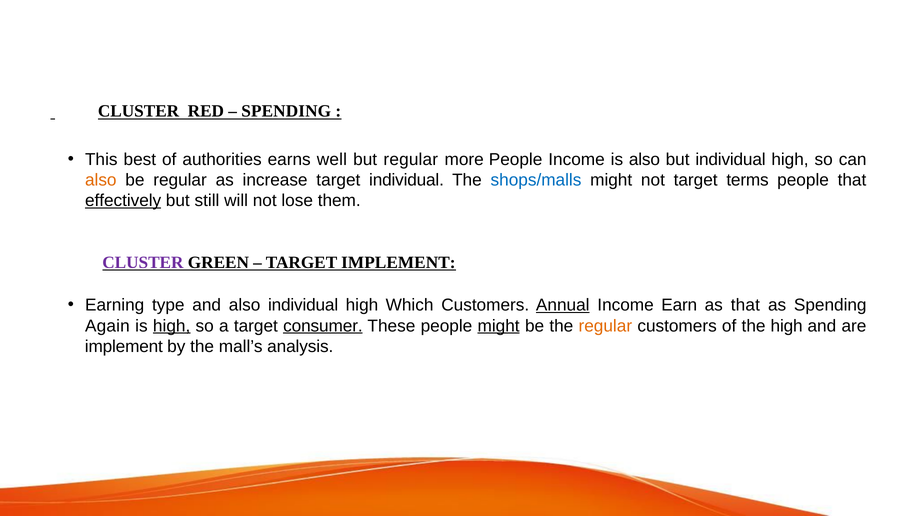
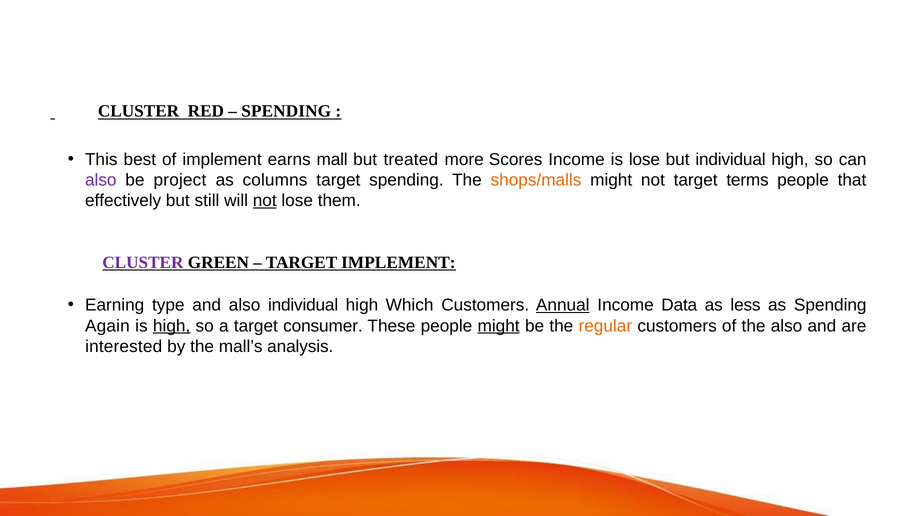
of authorities: authorities -> implement (222, 160)
well: well -> mall (332, 160)
but regular: regular -> treated (411, 160)
more People: People -> Scores (516, 160)
is also: also -> lose (644, 160)
also colour: orange -> purple (101, 180)
be regular: regular -> project (180, 180)
increase: increase -> columns (275, 180)
target individual: individual -> spending (406, 180)
shops/malls colour: blue -> orange (536, 180)
effectively underline: present -> none (123, 201)
not underline: none -> present (265, 201)
Earn: Earn -> Data (679, 305)
as that: that -> less (746, 305)
consumer underline: present -> none (323, 326)
the high: high -> also (787, 326)
implement: implement -> interested (124, 347)
